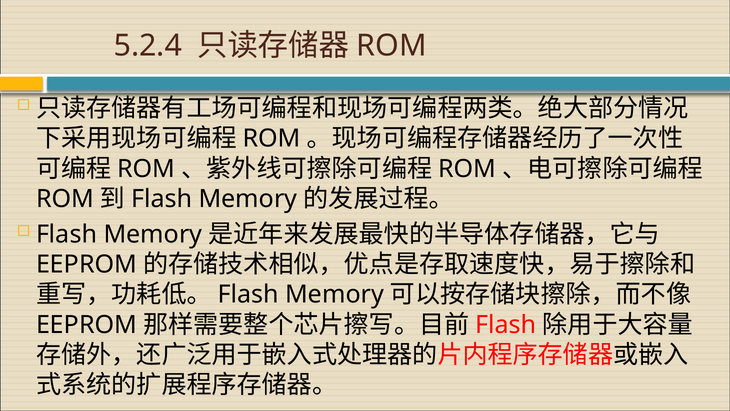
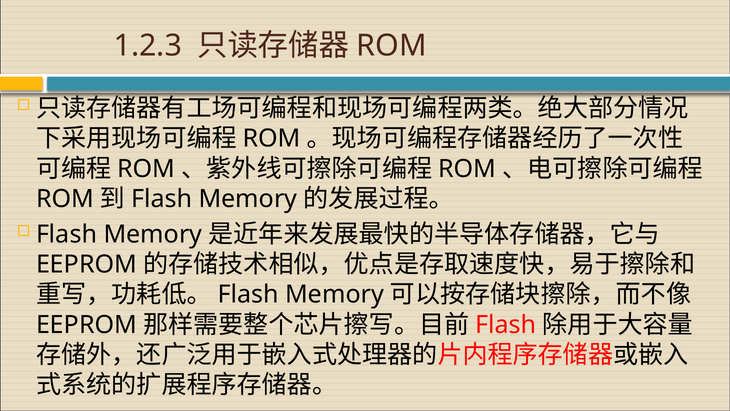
5.2.4: 5.2.4 -> 1.2.3 (148, 45)
